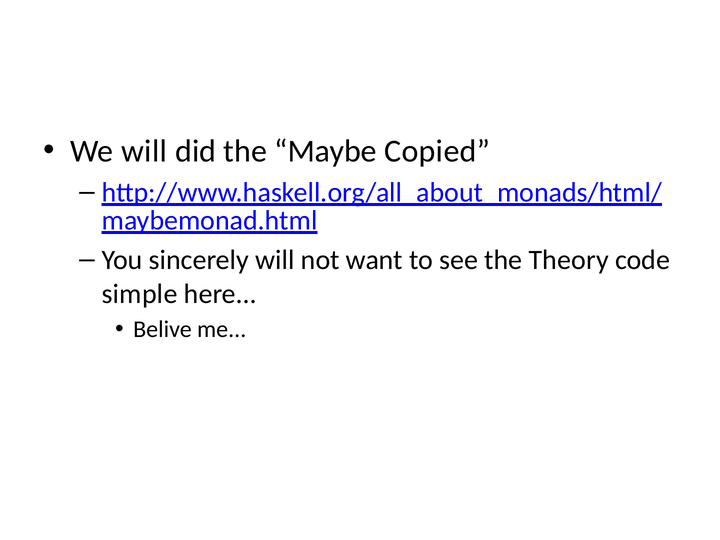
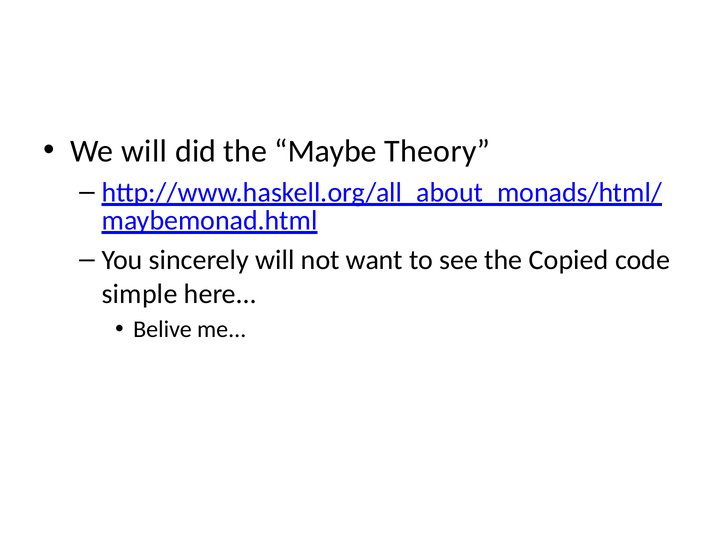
Copied: Copied -> Theory (437, 151)
Theory: Theory -> Copied (569, 260)
